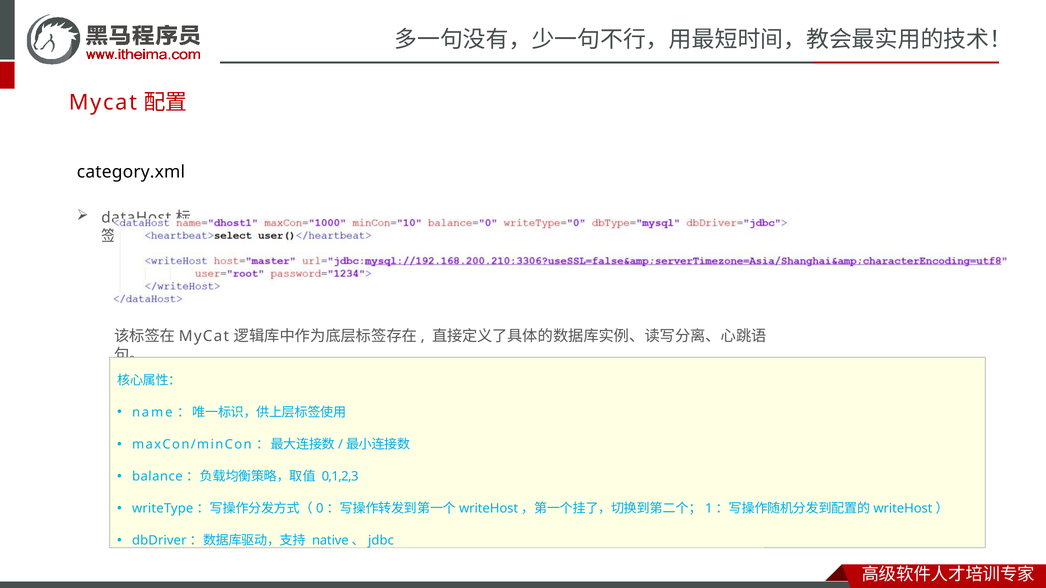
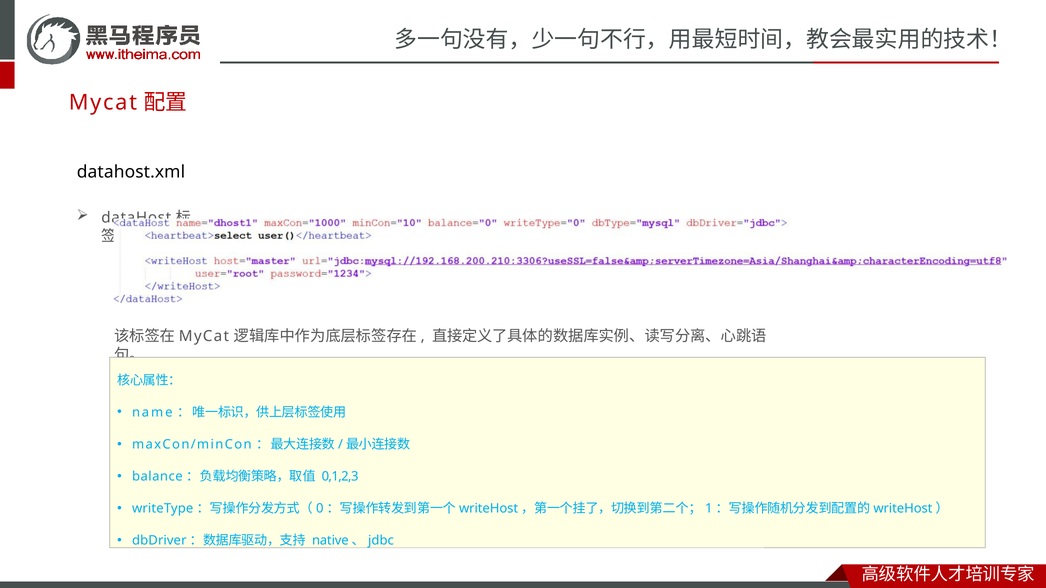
category.xml: category.xml -> datahost.xml (131, 172)
